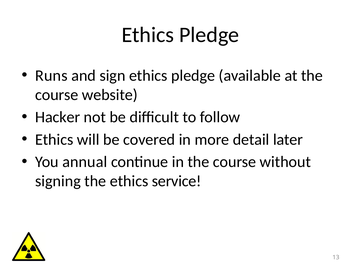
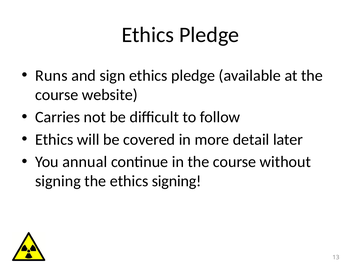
Hacker: Hacker -> Carries (58, 117)
ethics service: service -> signing (177, 182)
